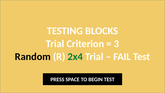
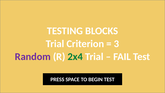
Random colour: black -> purple (33, 57)
